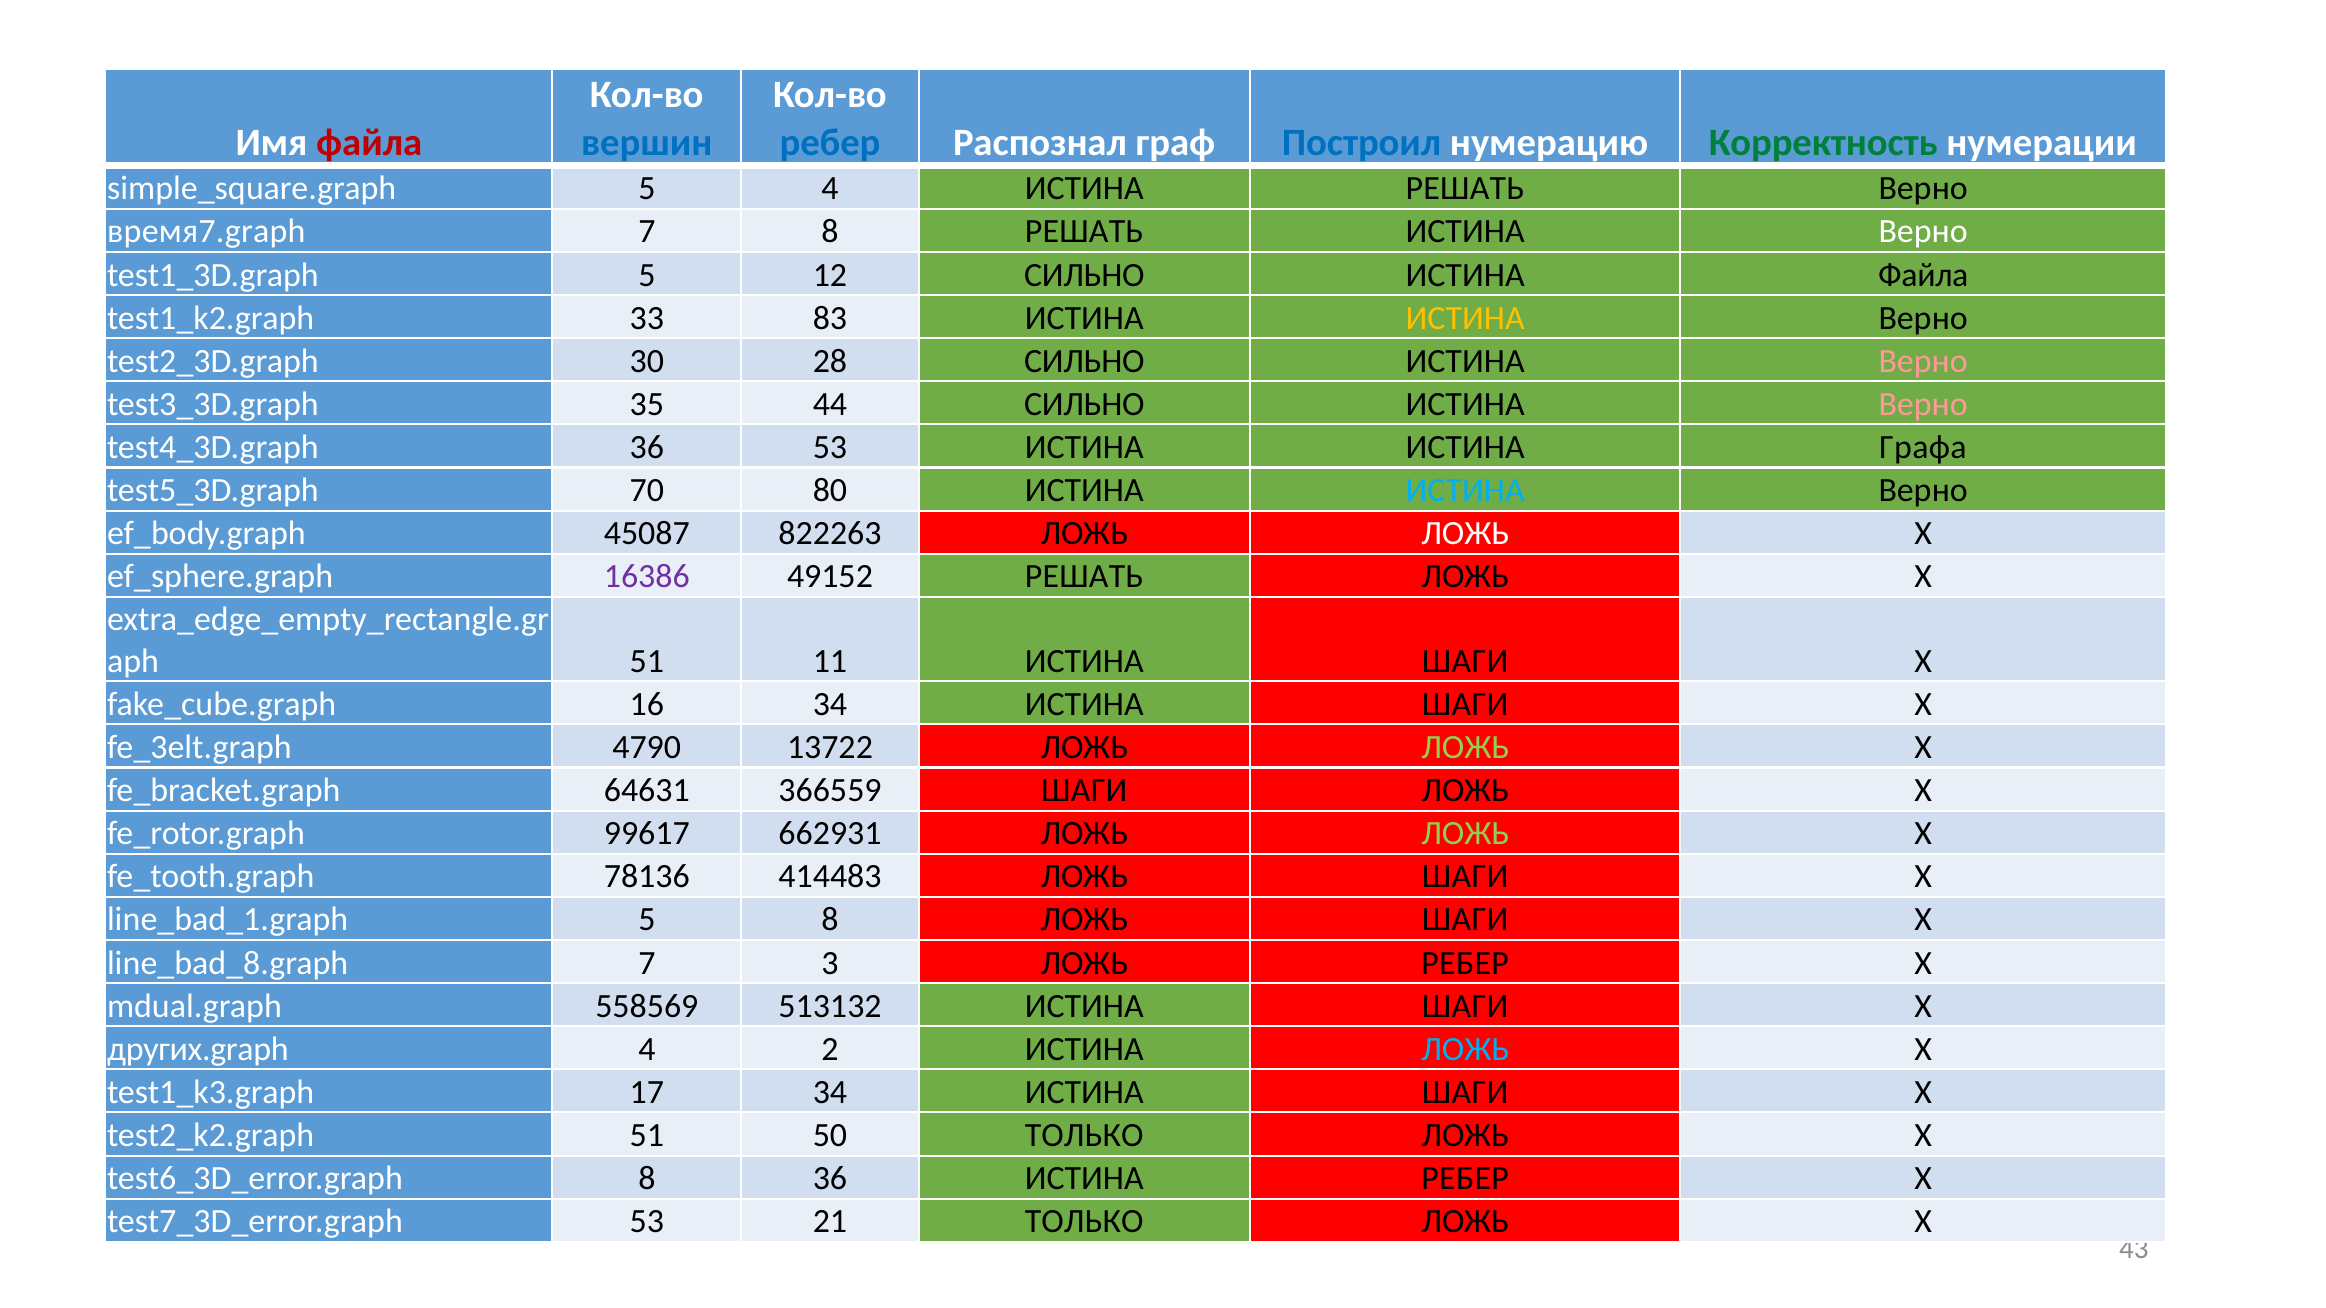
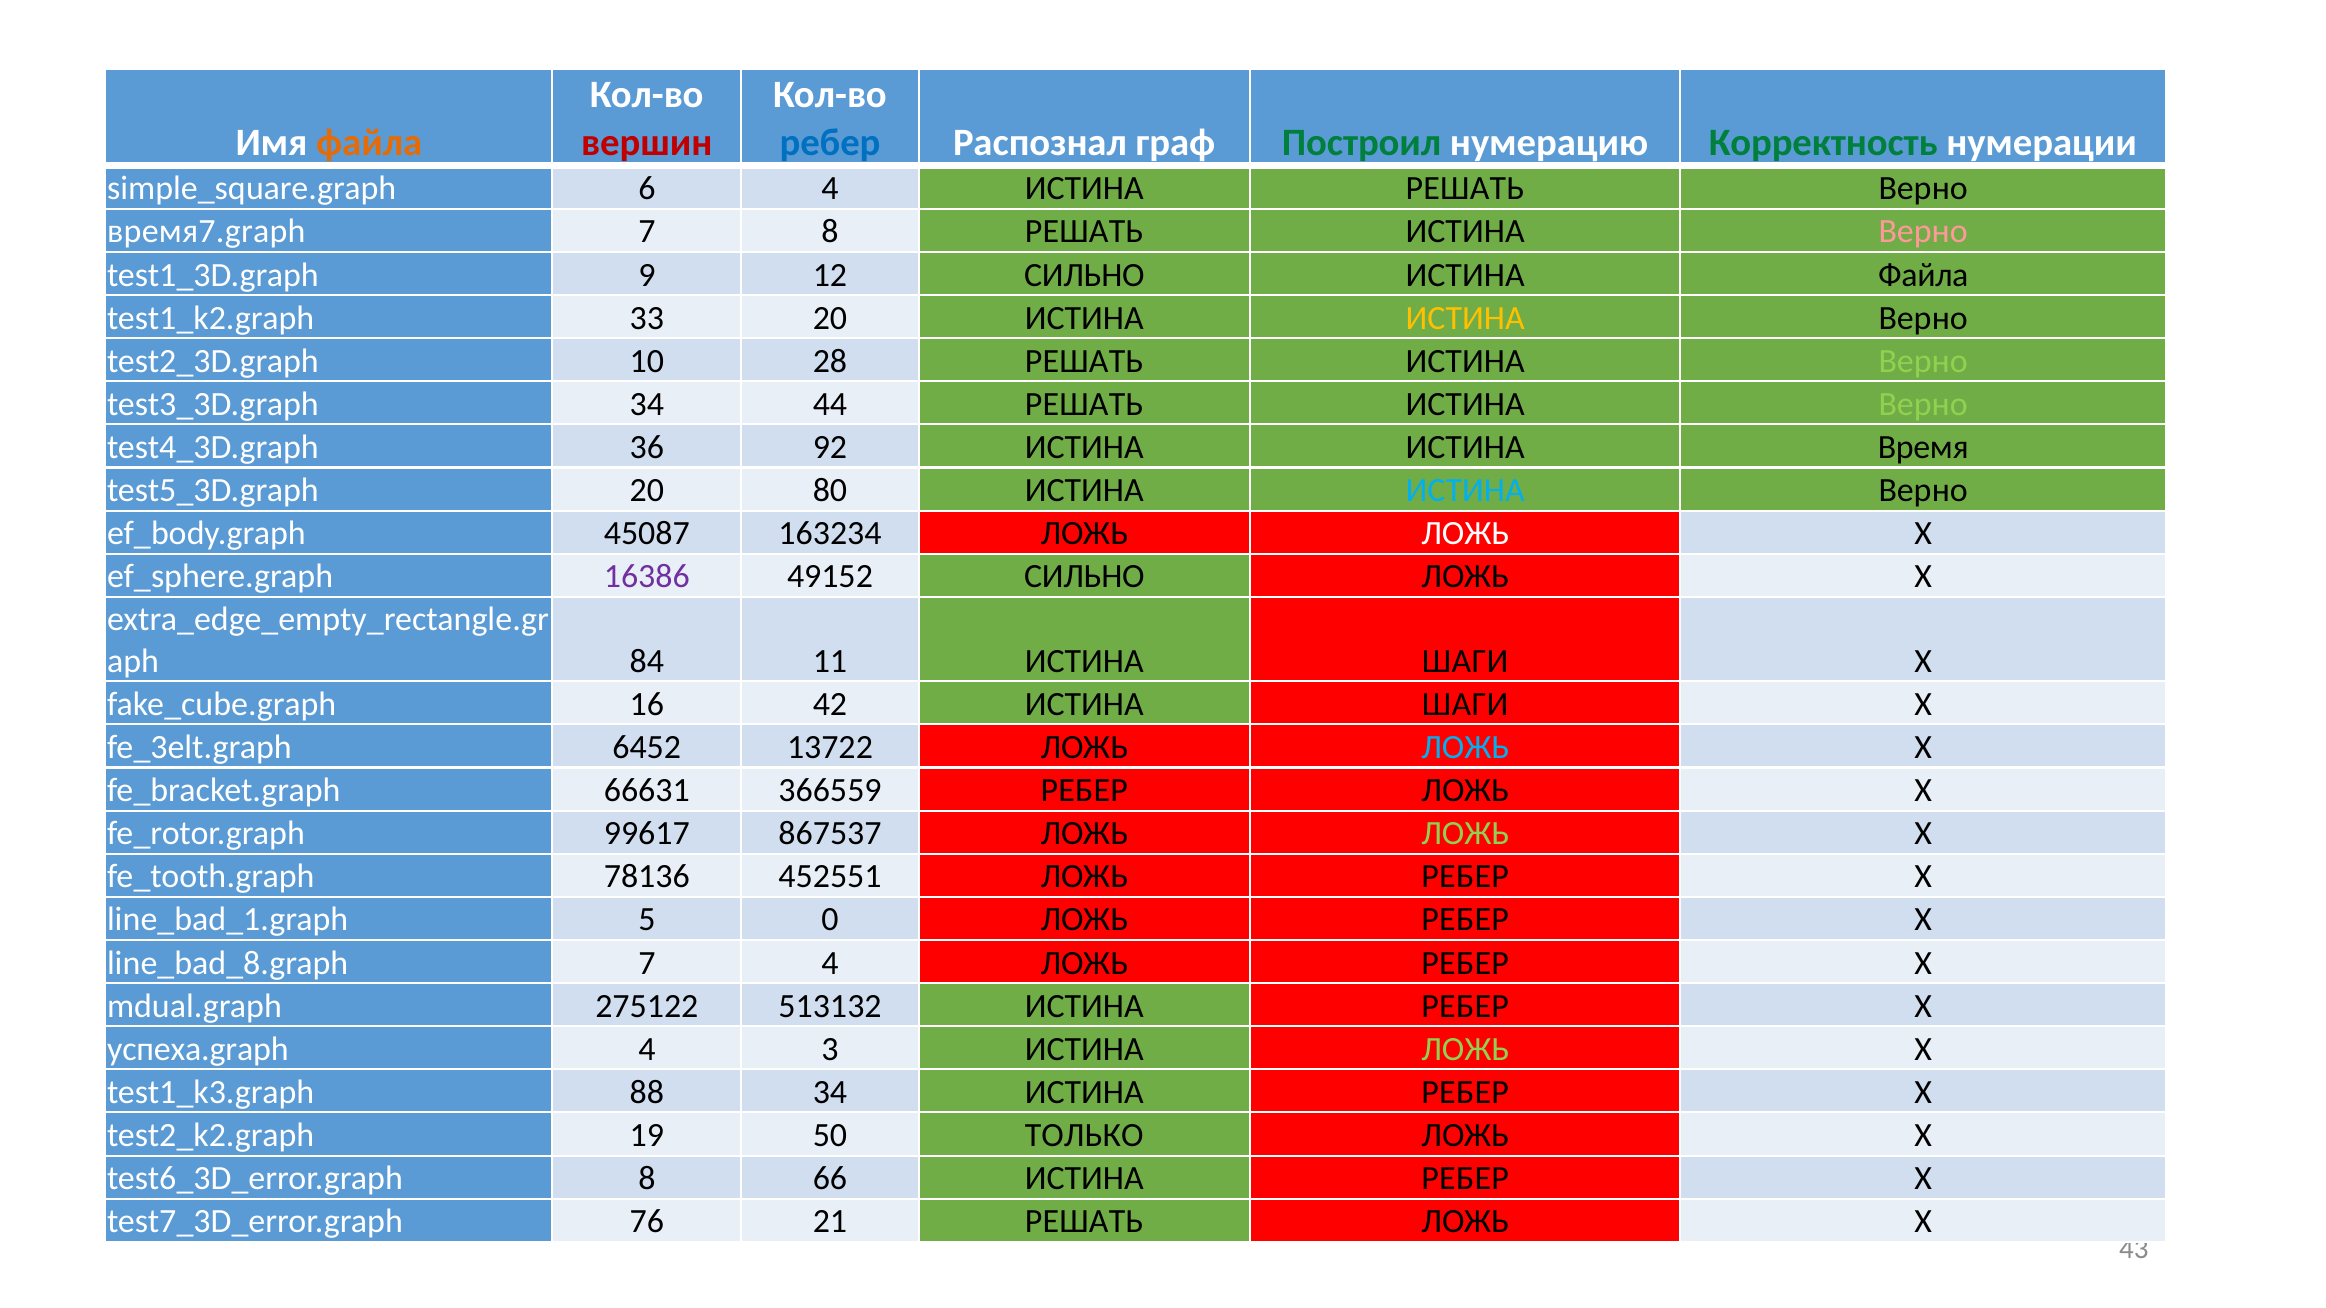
файла colour: red -> orange (369, 143)
вершин colour: blue -> red (647, 143)
Построил colour: blue -> green (1362, 143)
5: 5 -> 6 (647, 189)
Верно colour: white -> pink (1923, 232)
5: 5 -> 9 (647, 275)
33 83: 83 -> 20 (830, 318)
30: 30 -> 10 (647, 361)
28 СИЛЬНО: СИЛЬНО -> РЕШАТЬ (1084, 361)
Верно colour: pink -> light green (1923, 361)
35: 35 -> 34 (647, 404)
44 СИЛЬНО: СИЛЬНО -> РЕШАТЬ (1084, 404)
Верно colour: pink -> light green (1923, 404)
36 53: 53 -> 92 (830, 447)
Графа: Графа -> Время (1923, 447)
70: 70 -> 20 (647, 491)
822263: 822263 -> 163234 (830, 534)
49152 РЕШАТЬ: РЕШАТЬ -> СИЛЬНО (1084, 577)
51: 51 -> 84 (647, 661)
16 34: 34 -> 42 (830, 704)
4790: 4790 -> 6452 (647, 748)
ЛОЖЬ colour: light green -> light blue (1465, 748)
64631: 64631 -> 66631 (647, 791)
366559 ШАГИ: ШАГИ -> РЕБЕР (1084, 791)
662931: 662931 -> 867537 (830, 834)
414483: 414483 -> 452551 (830, 877)
ШАГИ: ШАГИ -> РЕБЕР (1465, 877)
5 8: 8 -> 0 (830, 920)
ШАГИ: ШАГИ -> РЕБЕР (1465, 920)
7 3: 3 -> 4 (830, 963)
558569: 558569 -> 275122 (647, 1006)
513132 ИСТИНА ШАГИ: ШАГИ -> РЕБЕР (1465, 1006)
других.graph: других.graph -> успеха.graph (198, 1049)
2: 2 -> 3 (830, 1049)
ЛОЖЬ colour: light blue -> light green (1465, 1049)
17: 17 -> 88 (647, 1093)
ШАГИ: ШАГИ -> РЕБЕР (1465, 1093)
51: 51 -> 19 (647, 1136)
8 36: 36 -> 66 (830, 1179)
53: 53 -> 76 (647, 1222)
21 ТОЛЬКО: ТОЛЬКО -> РЕШАТЬ (1084, 1222)
